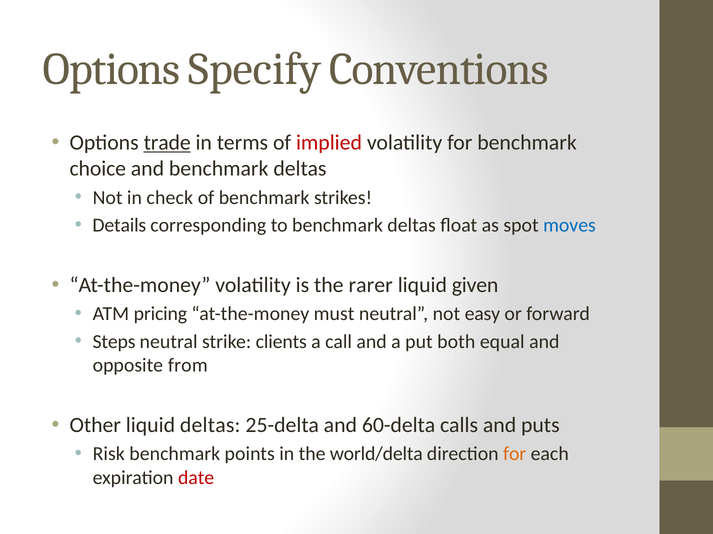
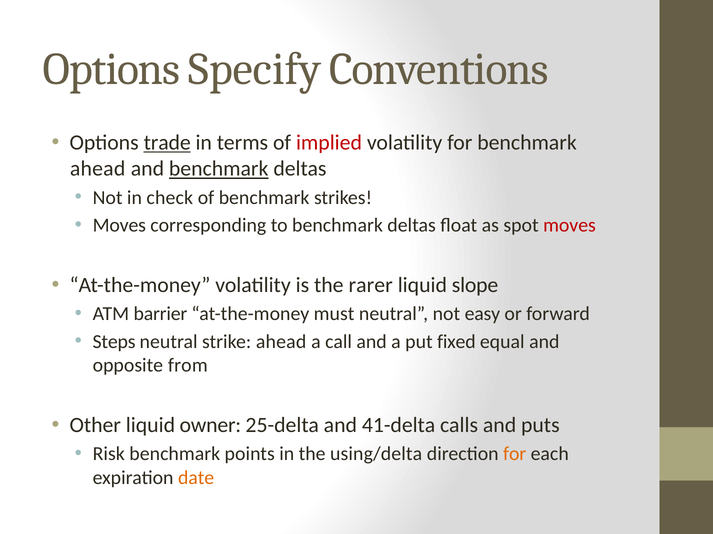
choice: choice -> ahead (98, 169)
benchmark underline: none -> present (219, 169)
Details: Details -> Moves (119, 226)
moves colour: blue -> red (570, 226)
given: given -> slope (475, 285)
pricing: pricing -> barrier (160, 314)
strike clients: clients -> ahead (281, 342)
both: both -> fixed (456, 342)
liquid deltas: deltas -> owner (210, 426)
60-delta: 60-delta -> 41-delta (399, 426)
world/delta: world/delta -> using/delta (376, 454)
date colour: red -> orange (196, 478)
